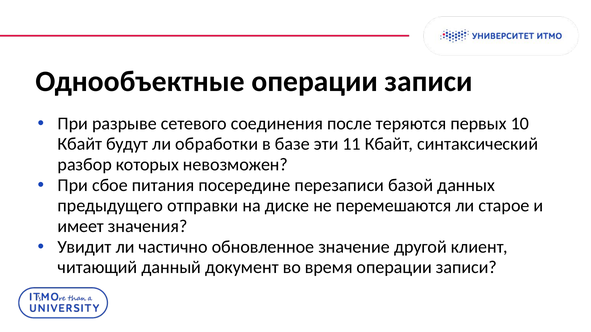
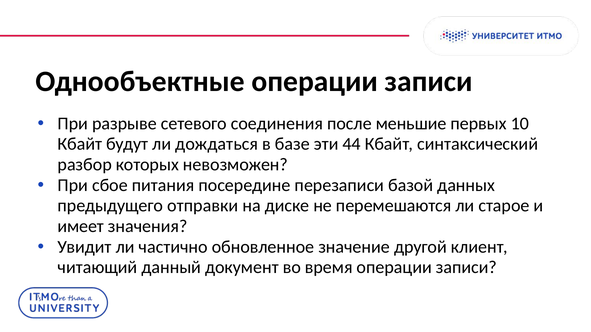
теряются: теряются -> меньшие (411, 124)
обработки: обработки -> дождаться (217, 144)
11: 11 -> 44 (352, 144)
